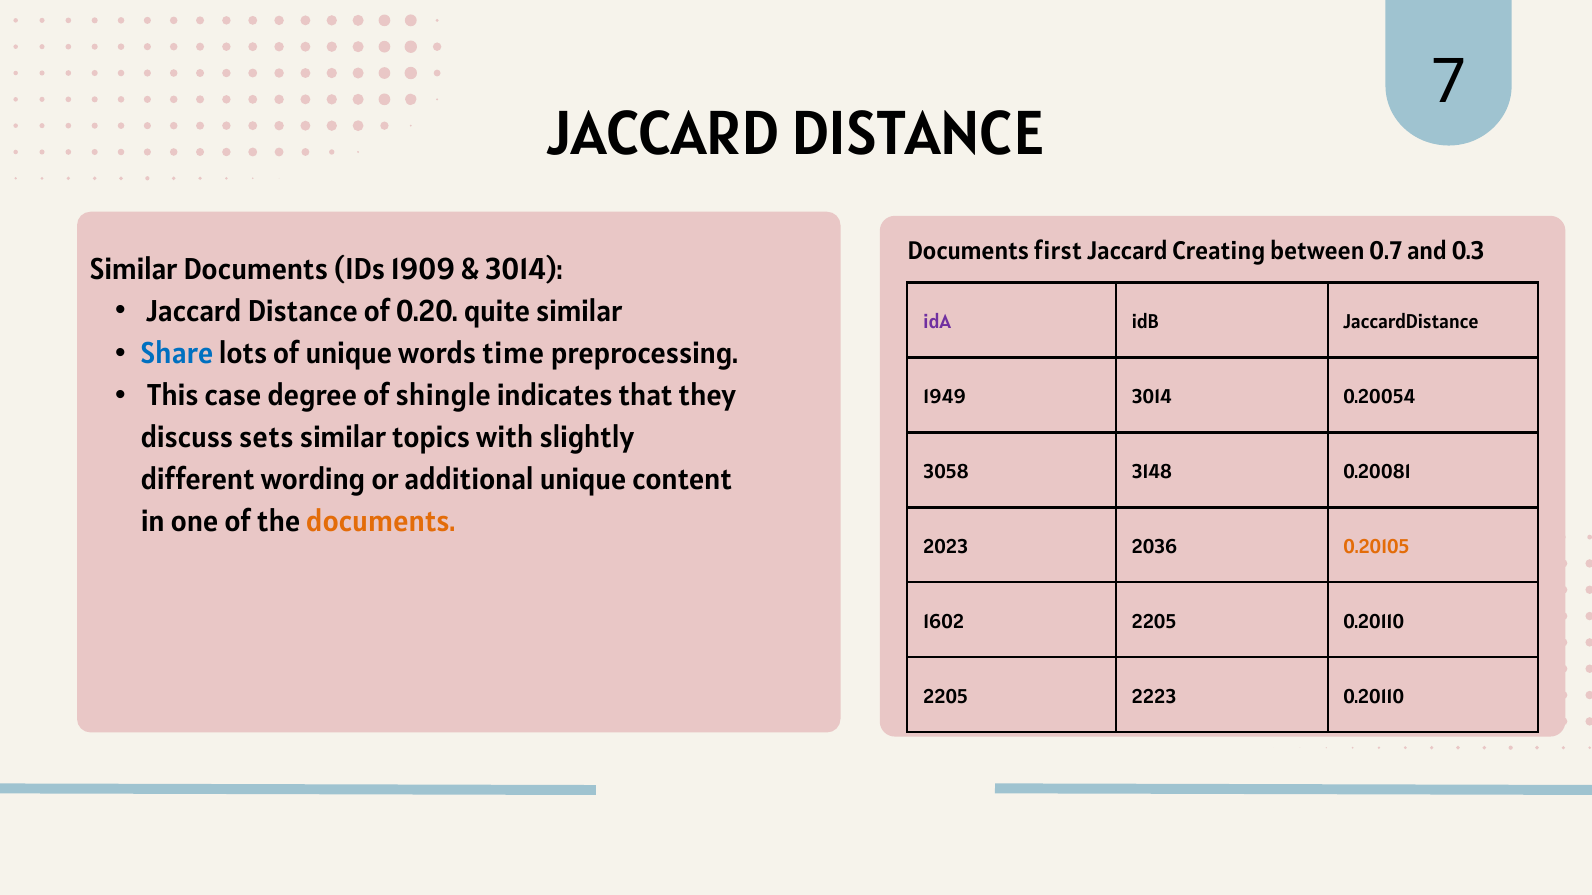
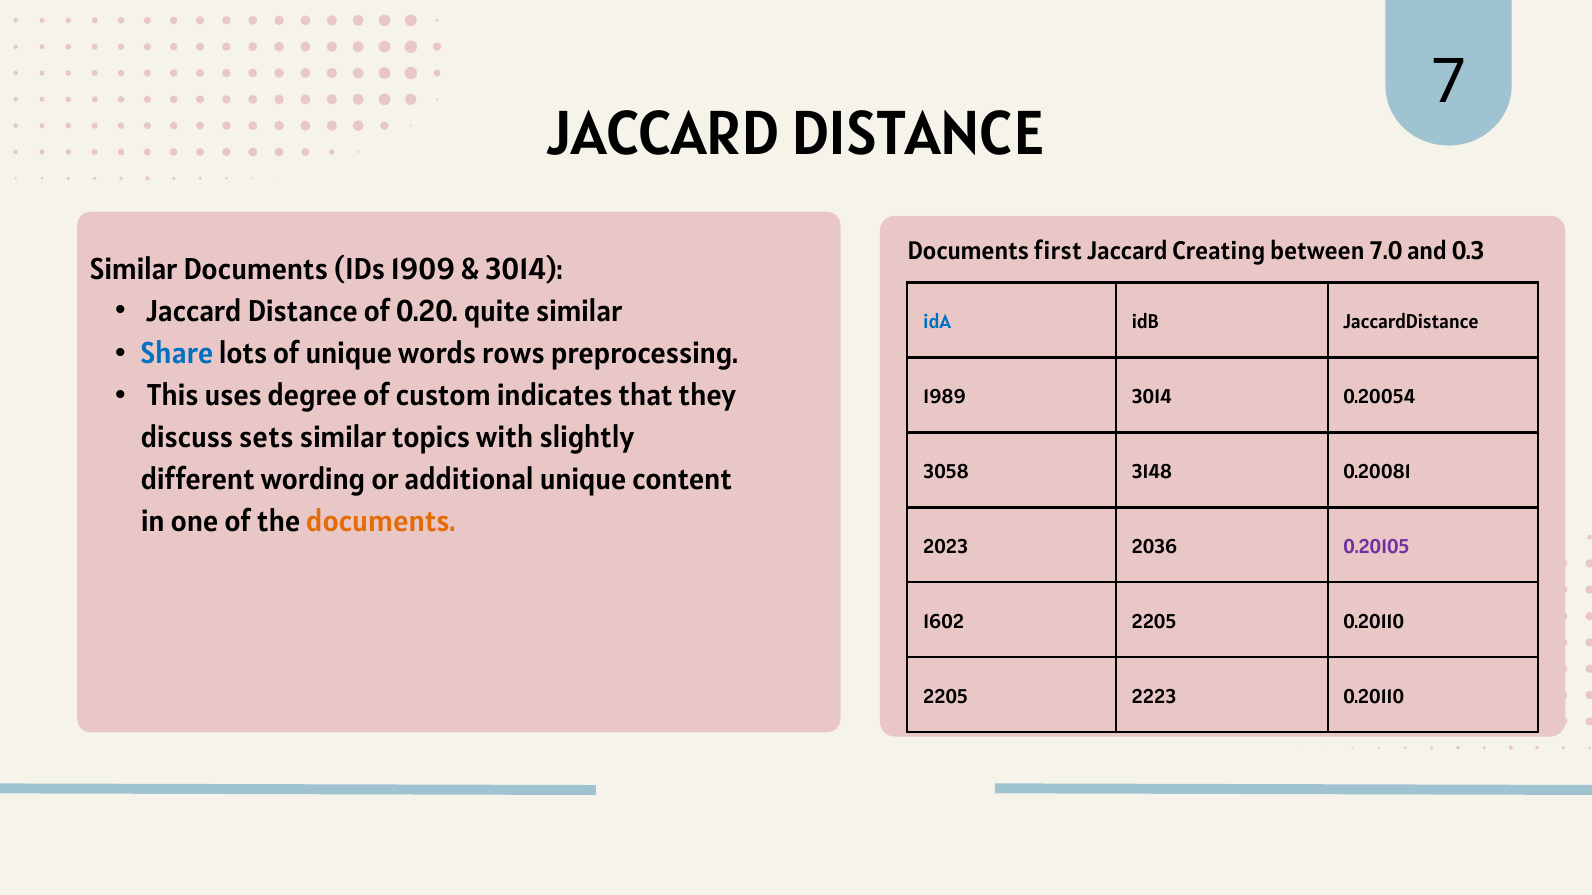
0.7: 0.7 -> 7.0 (1386, 252)
idA colour: purple -> blue (937, 322)
time: time -> rows (513, 354)
case: case -> uses (233, 396)
shingle: shingle -> custom (443, 396)
1949: 1949 -> 1989 (944, 397)
0.20105 colour: orange -> purple (1376, 547)
